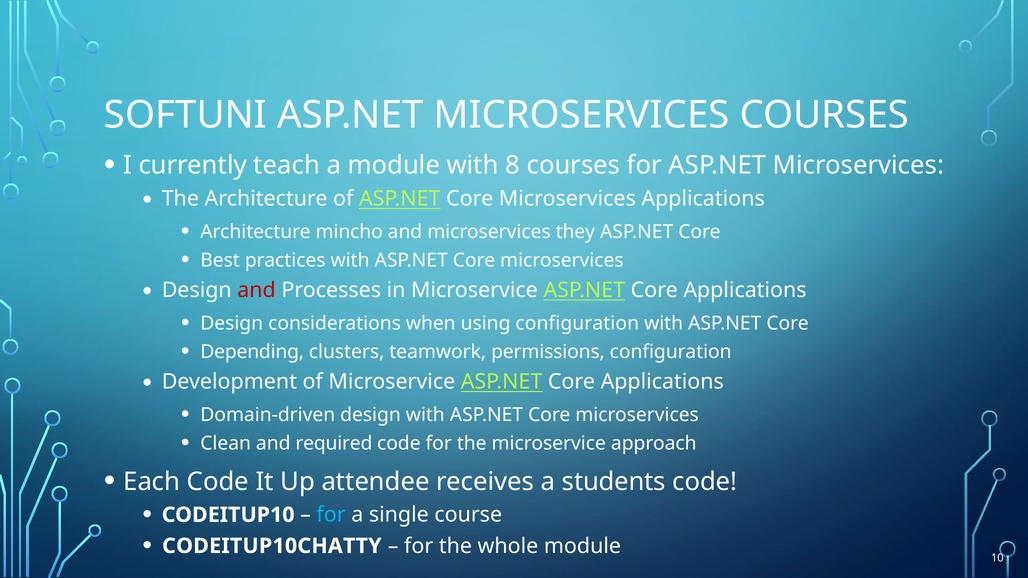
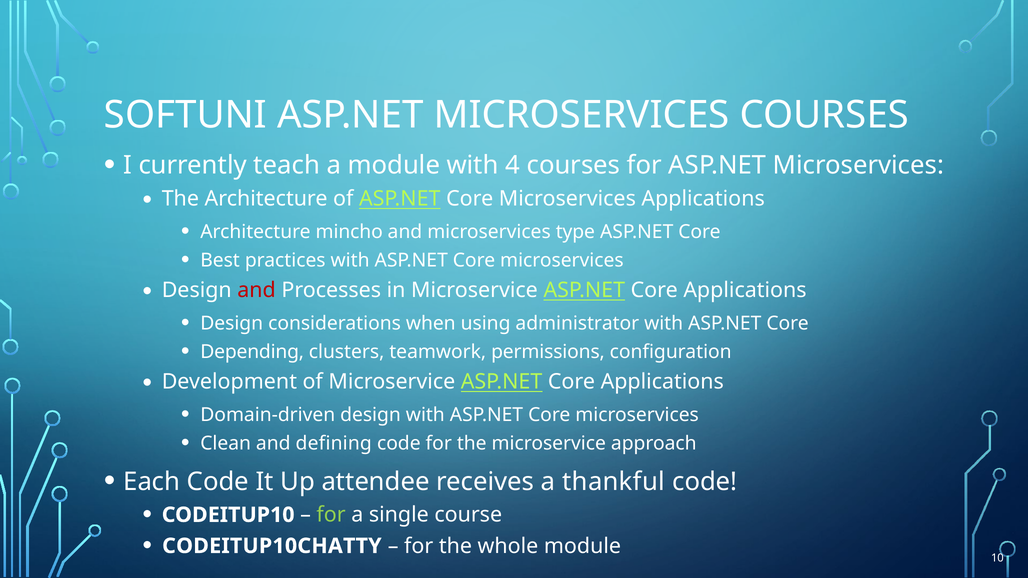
8: 8 -> 4 (513, 165)
they: they -> type (575, 232)
using configuration: configuration -> administrator (577, 324)
required: required -> defining (334, 444)
students: students -> thankful (614, 482)
for colour: light blue -> light green (331, 515)
